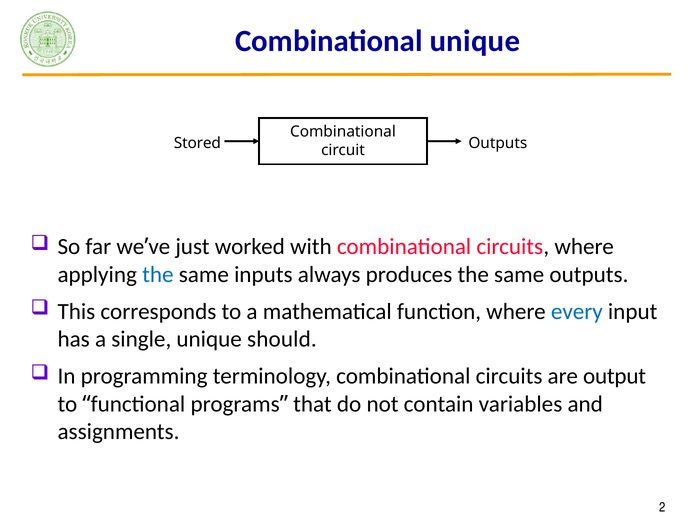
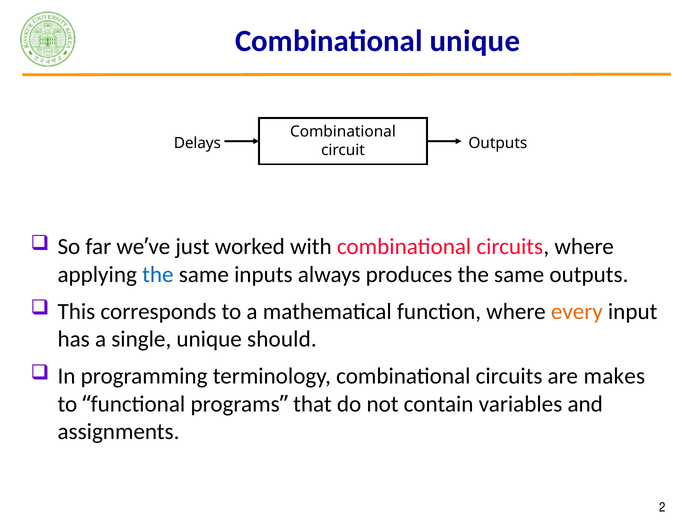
Stored: Stored -> Delays (197, 143)
every colour: blue -> orange (577, 312)
output: output -> makes (614, 377)
